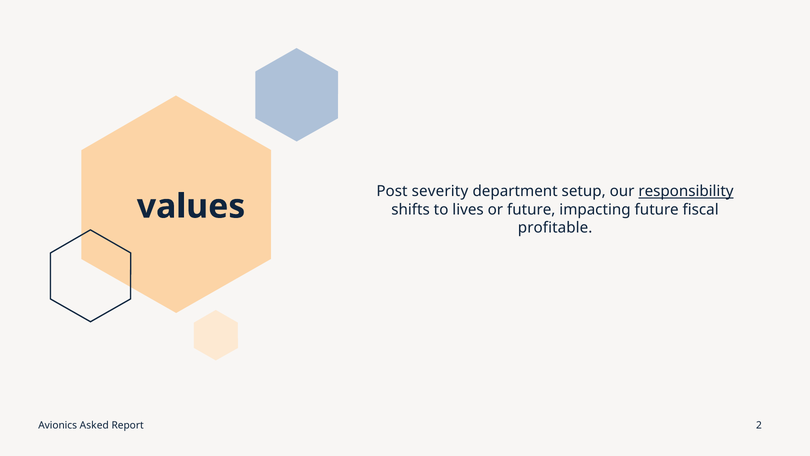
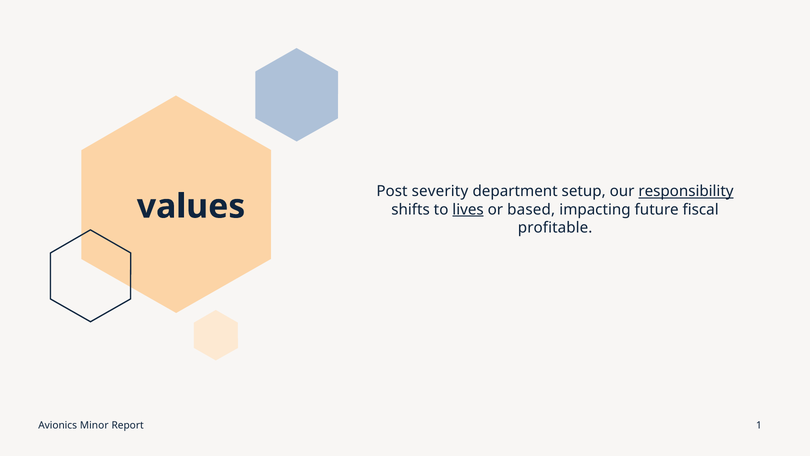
lives underline: none -> present (468, 209)
or future: future -> based (531, 209)
Asked: Asked -> Minor (94, 425)
2: 2 -> 1 (759, 425)
